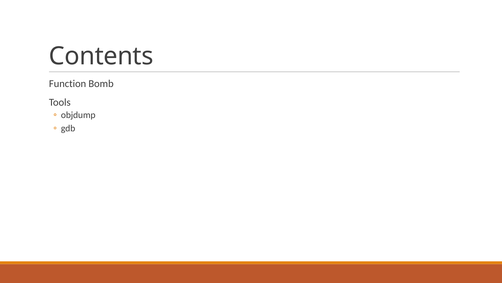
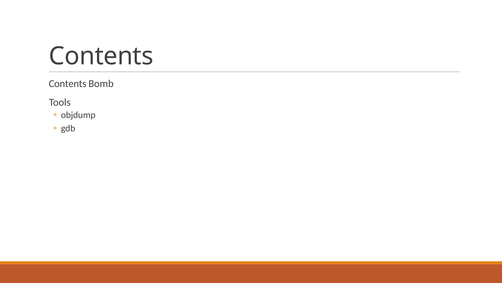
Function: Function -> Contents (68, 83)
